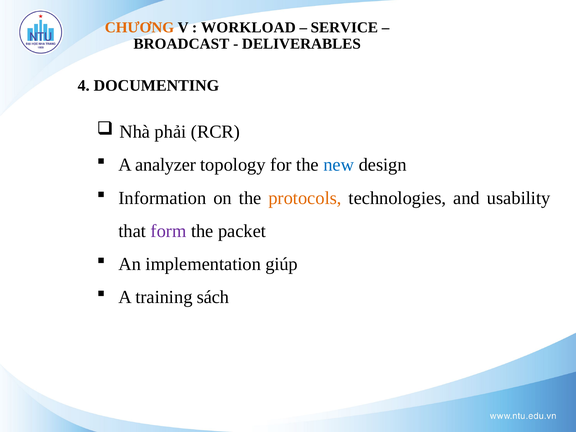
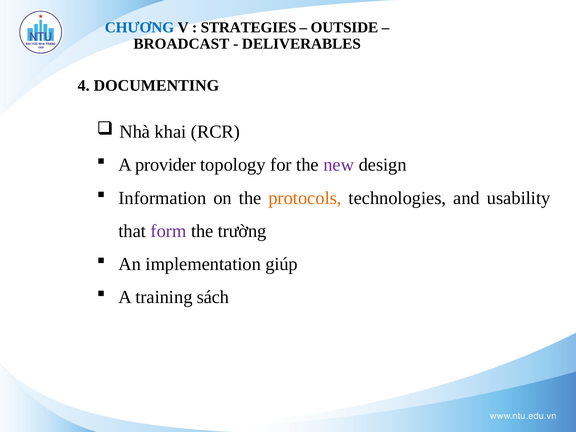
CHƯƠNG colour: orange -> blue (139, 27)
WORKLOAD: WORKLOAD -> STRATEGIES (249, 27)
SERVICE: SERVICE -> OUTSIDE (344, 27)
phải: phải -> khai (170, 132)
analyzer: analyzer -> provider (166, 165)
new colour: blue -> purple (339, 165)
packet: packet -> trường (242, 231)
